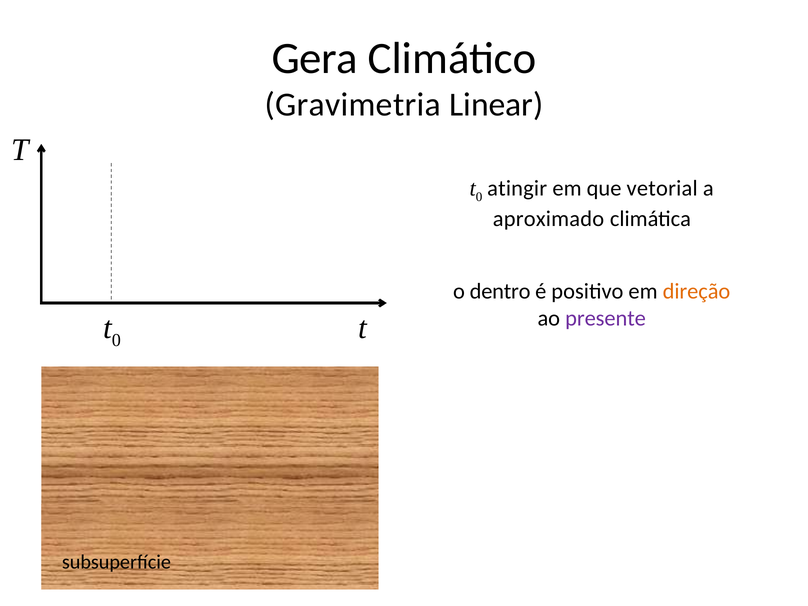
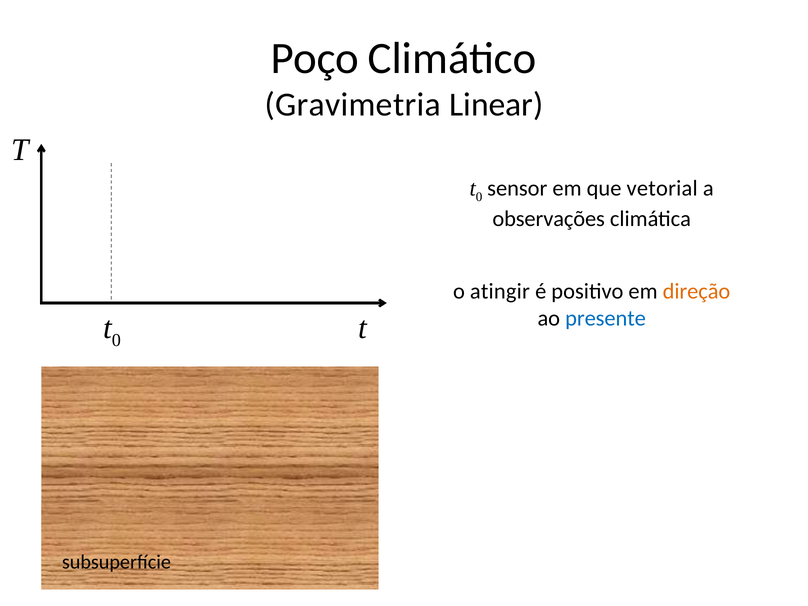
Gera: Gera -> Poço (315, 58)
atingir: atingir -> sensor (517, 188)
aproximado: aproximado -> observações (549, 219)
dentro: dentro -> atingir (500, 291)
presente colour: purple -> blue (606, 318)
